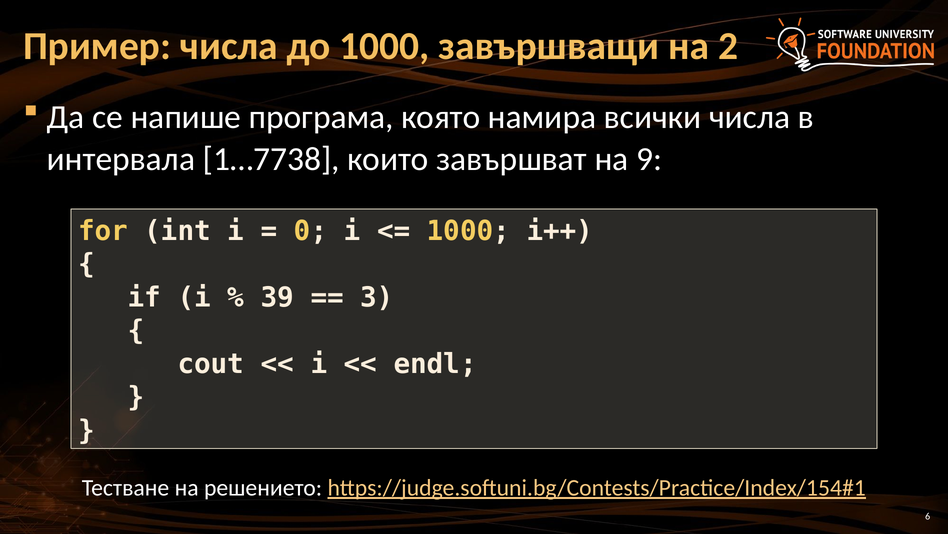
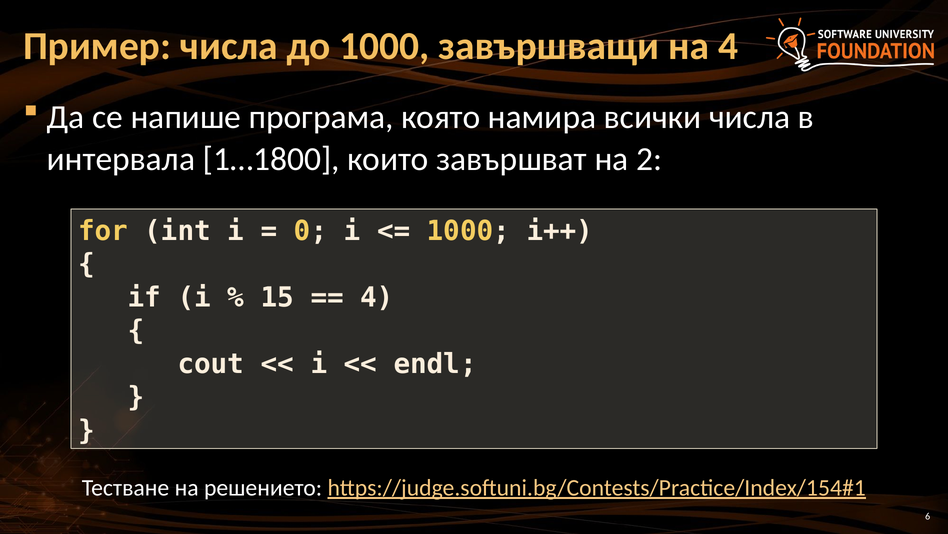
на 2: 2 -> 4 (728, 46)
1…7738: 1…7738 -> 1…1800 (271, 159)
9: 9 -> 2 (649, 159)
39: 39 -> 15 (277, 297)
3: 3 -> 4 (377, 297)
